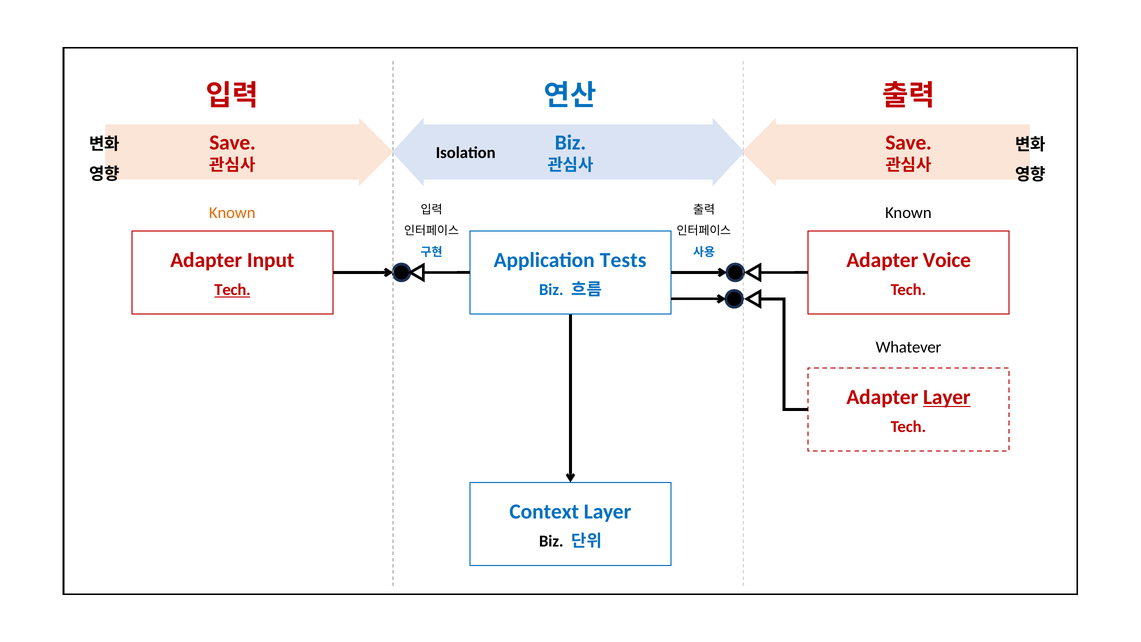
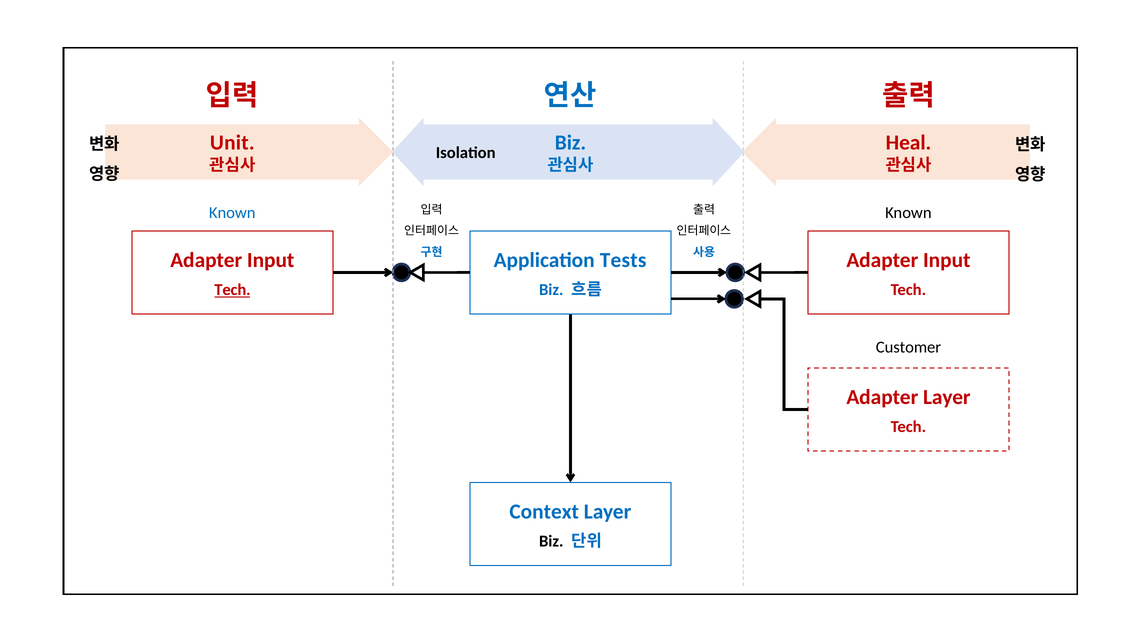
Save: Save -> Unit (232, 142)
Save: Save -> Heal (909, 142)
Known colour: orange -> blue (232, 213)
Voice: Voice -> Input (947, 260)
Whatever: Whatever -> Customer (908, 347)
Layer underline: present -> none (947, 397)
